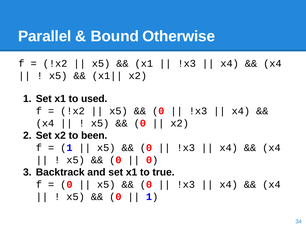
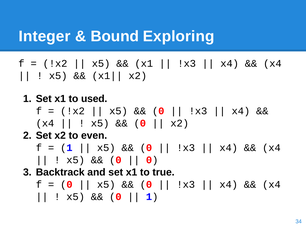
Parallel: Parallel -> Integer (45, 36)
Otherwise: Otherwise -> Exploring (179, 36)
been: been -> even (94, 135)
